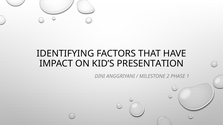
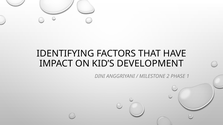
PRESENTATION: PRESENTATION -> DEVELOPMENT (150, 64)
